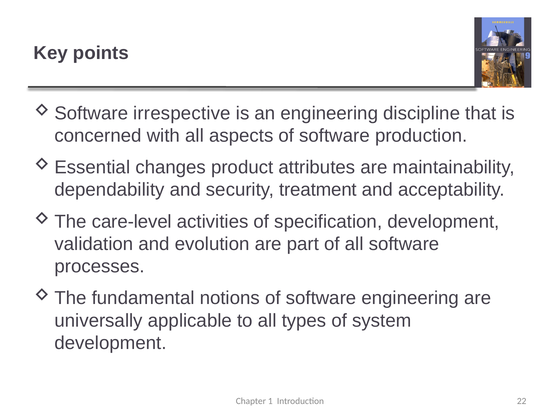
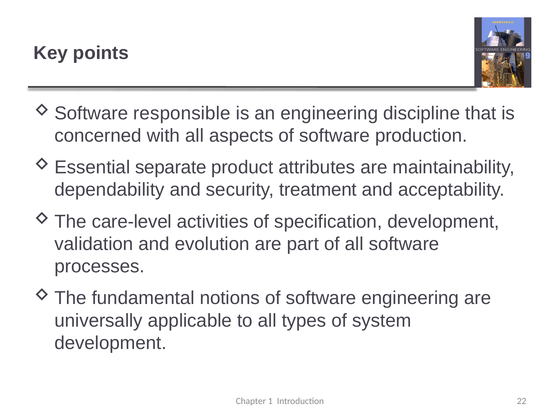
irrespective: irrespective -> responsible (182, 113)
changes: changes -> separate (171, 167)
